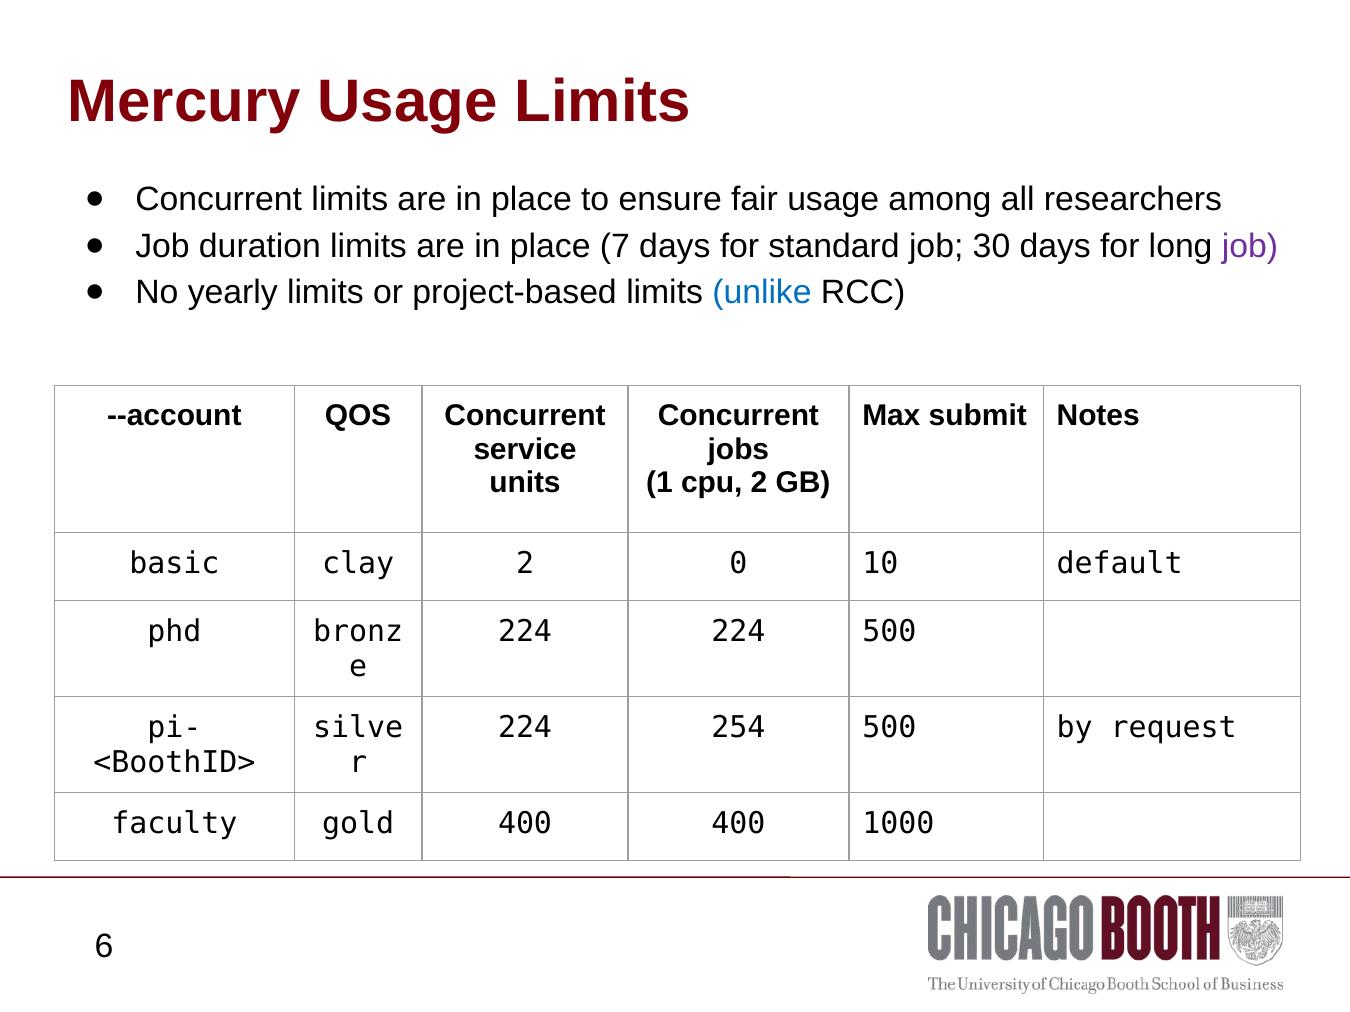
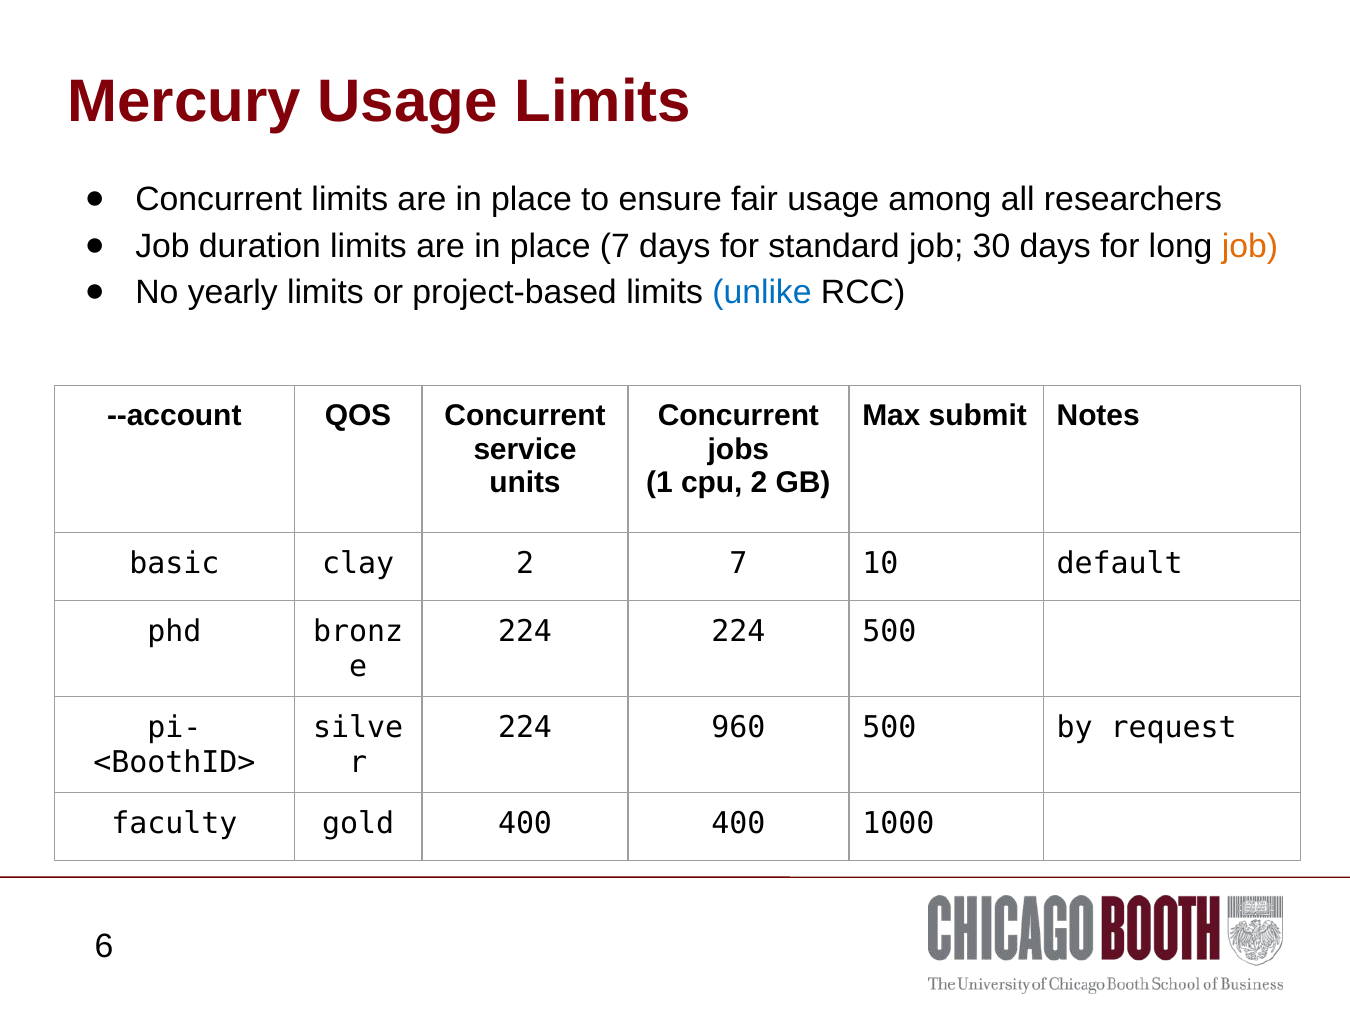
job colour: purple -> orange (1250, 246)
2 0: 0 -> 7 (738, 564)
254: 254 -> 960 (738, 728)
